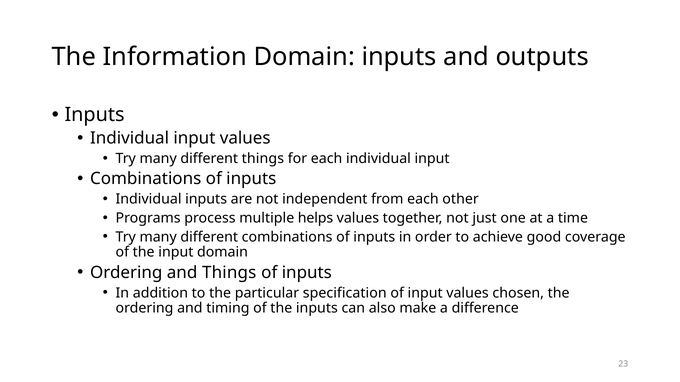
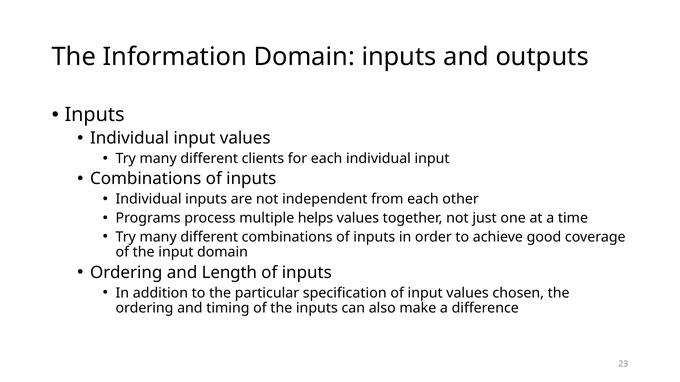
different things: things -> clients (263, 159)
and Things: Things -> Length (229, 273)
